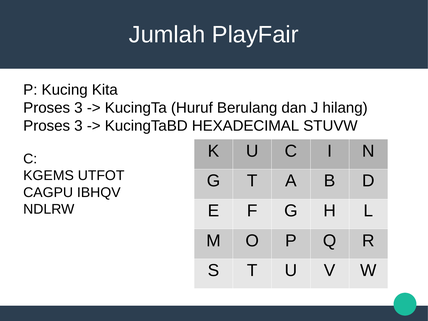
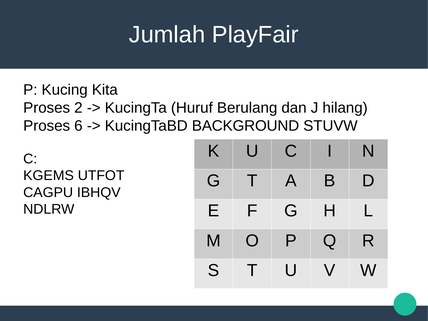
3: 3 -> 2 (78, 108)
3: 3 -> 6 (78, 126)
HEXADECIMAL: HEXADECIMAL -> BACKGROUND (246, 126)
